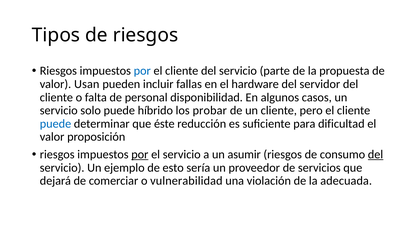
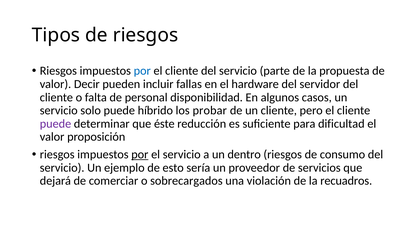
Usan: Usan -> Decir (87, 84)
puede colour: blue -> purple (55, 124)
asumir: asumir -> dentro (244, 154)
del underline: present -> none (376, 154)
vulnerabilidad: vulnerabilidad -> sobrecargados (186, 181)
adecuada: adecuada -> recuadros (346, 181)
